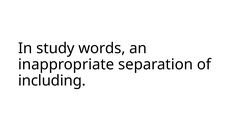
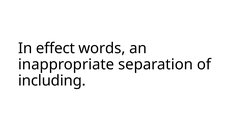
study: study -> effect (55, 48)
